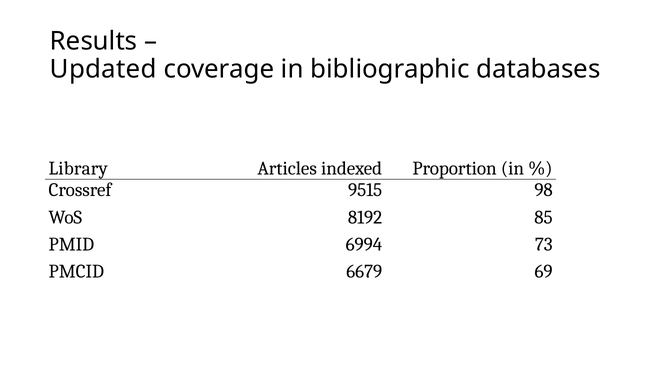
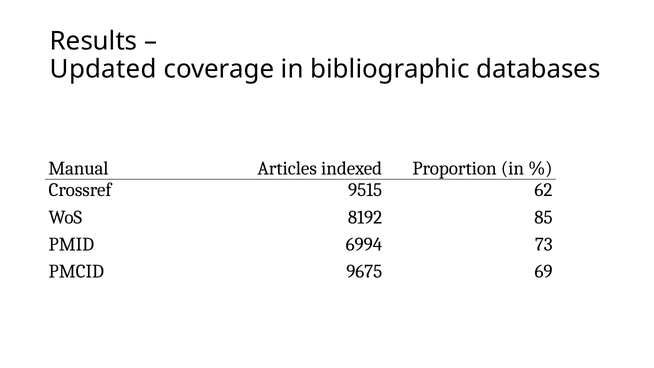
Library: Library -> Manual (78, 168)
98: 98 -> 62 (543, 190)
6679: 6679 -> 9675 (364, 271)
